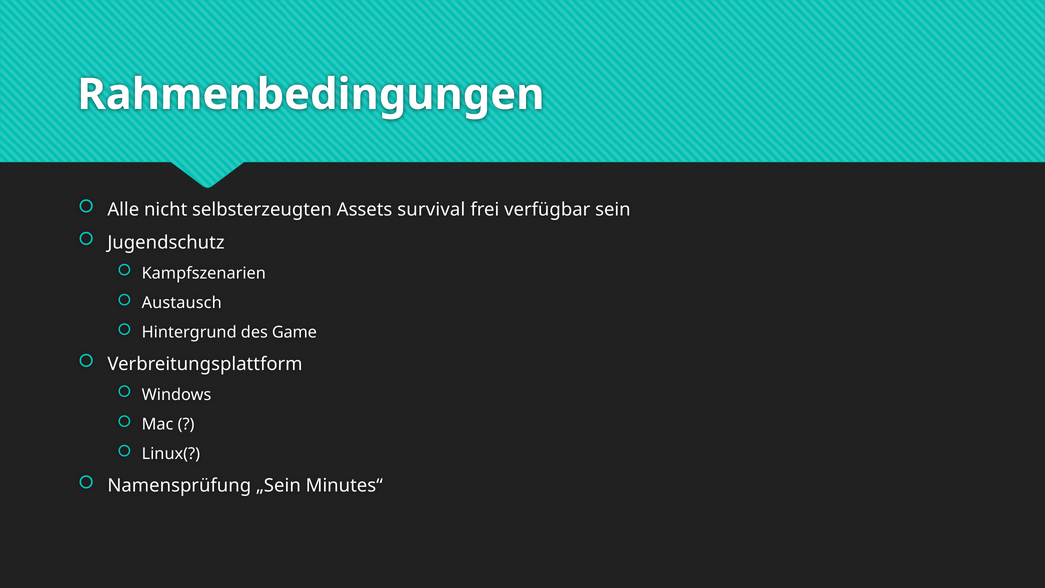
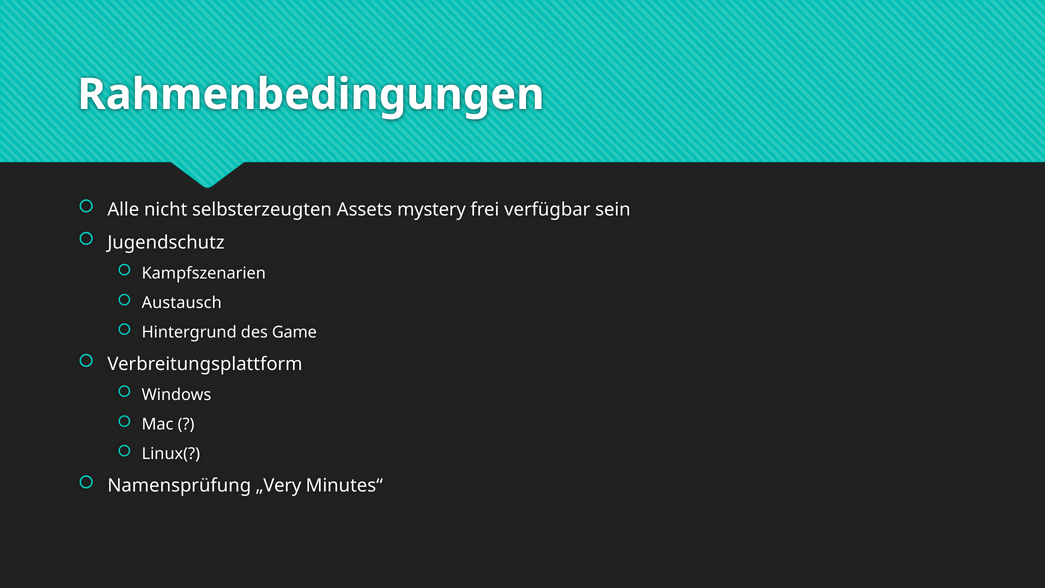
survival: survival -> mystery (432, 210)
„Sein: „Sein -> „Very (279, 485)
